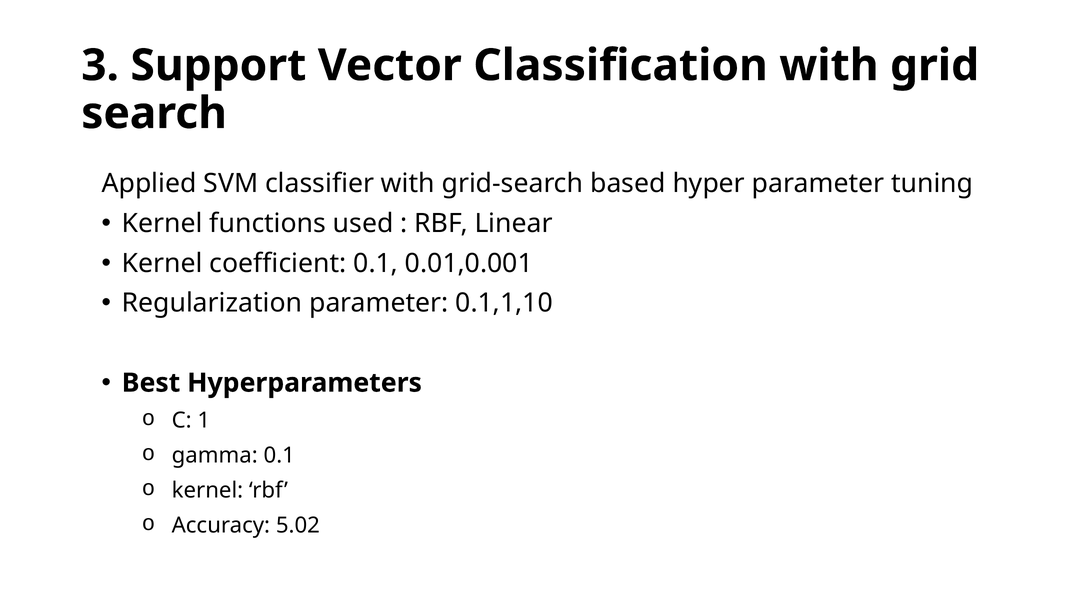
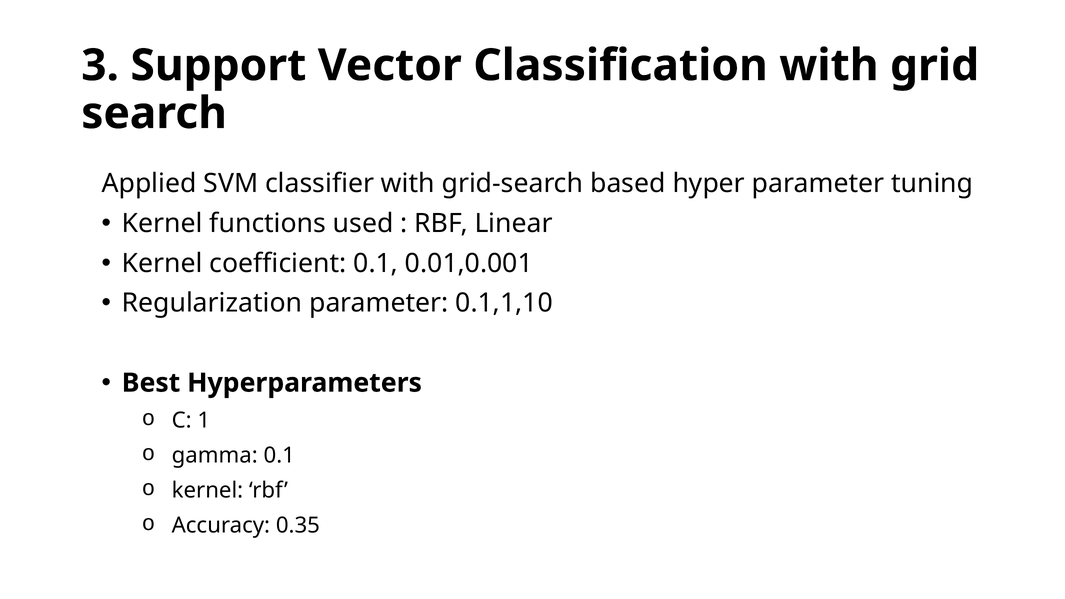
5.02: 5.02 -> 0.35 (298, 526)
